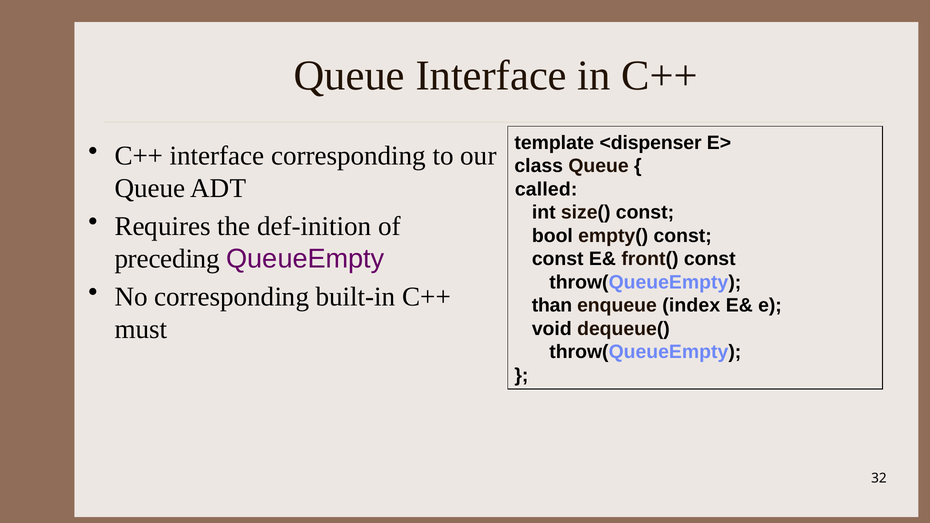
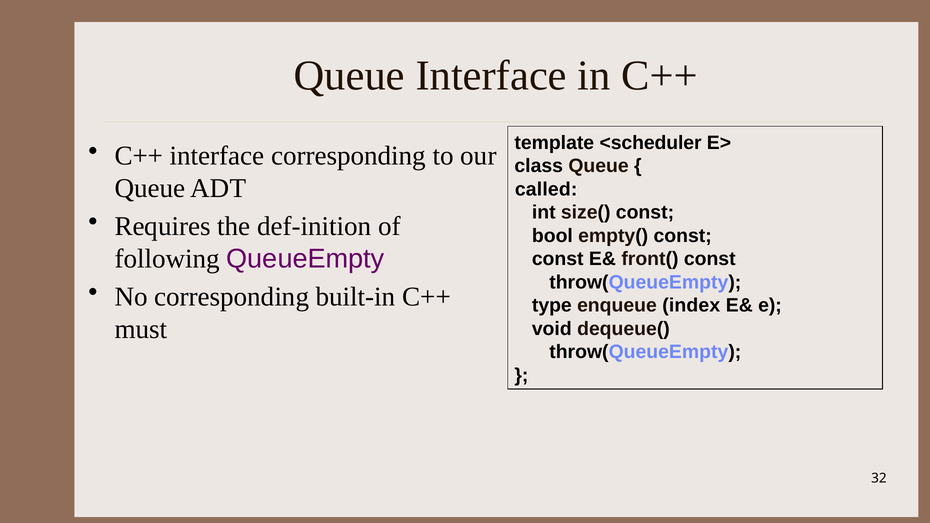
<dispenser: <dispenser -> <scheduler (651, 143)
preceding: preceding -> following (167, 259)
than: than -> type (552, 306)
